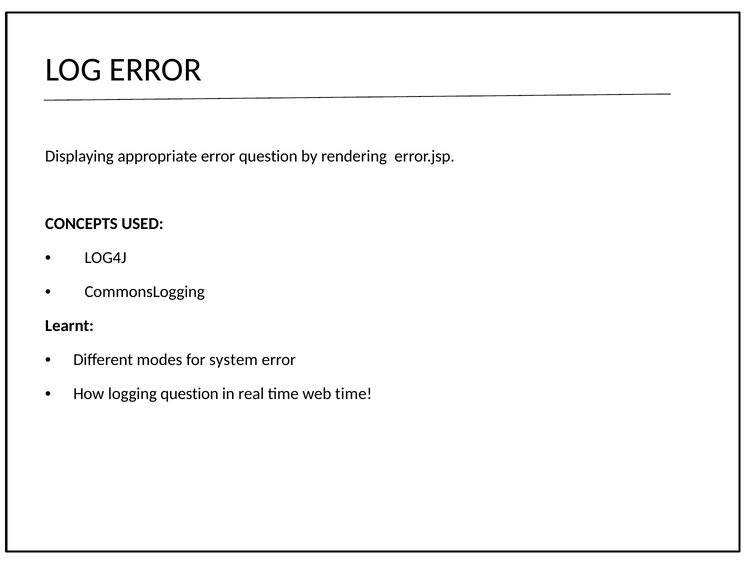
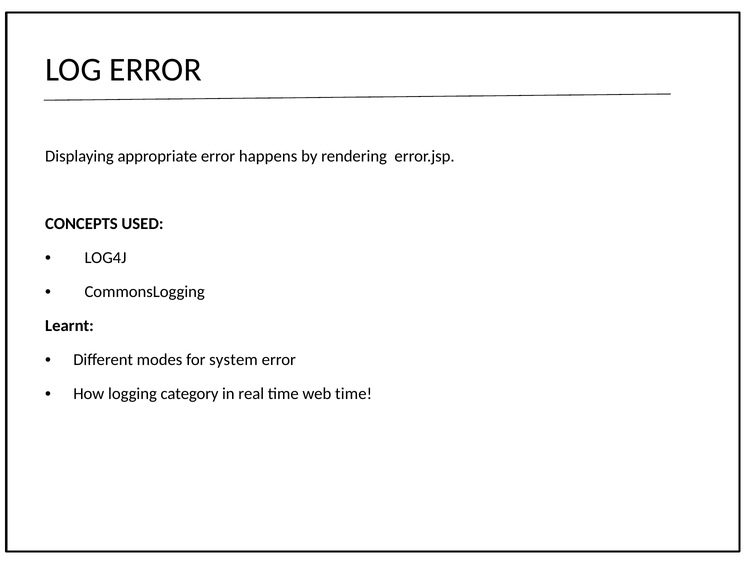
error question: question -> happens (268, 156)
logging question: question -> category (190, 394)
